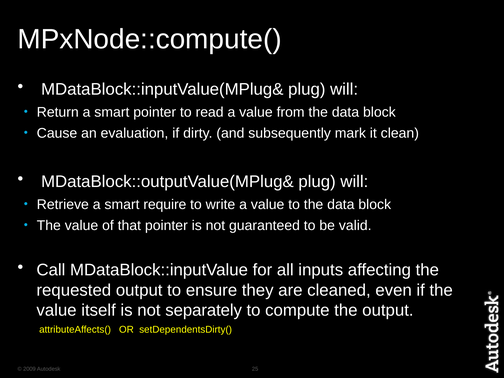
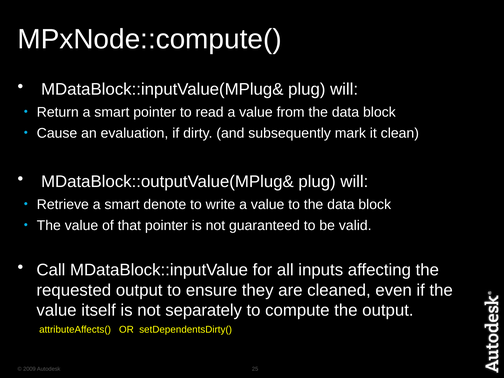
require: require -> denote (165, 205)
